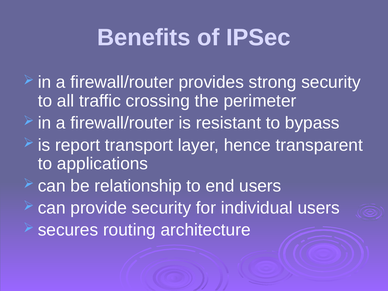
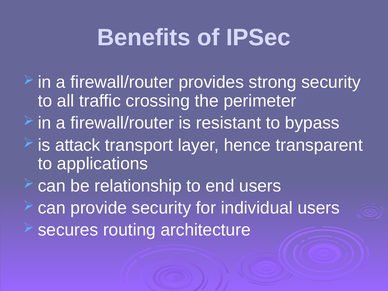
report: report -> attack (78, 145)
